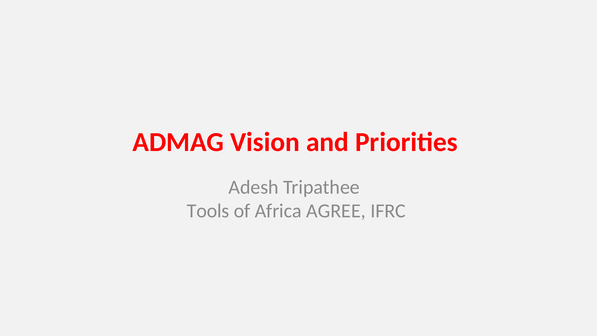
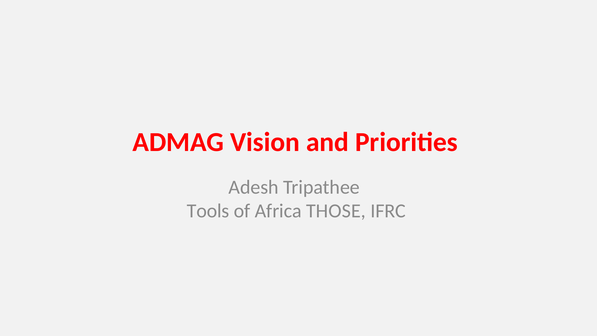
AGREE: AGREE -> THOSE (336, 211)
